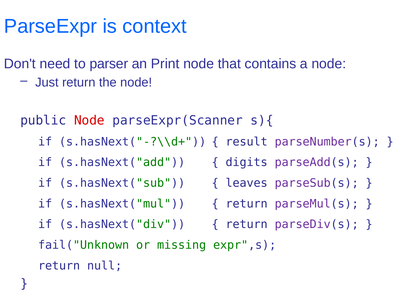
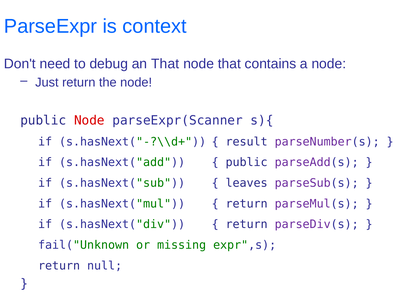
parser: parser -> debug (109, 64)
an Print: Print -> That (165, 64)
digits: digits -> public (247, 162)
